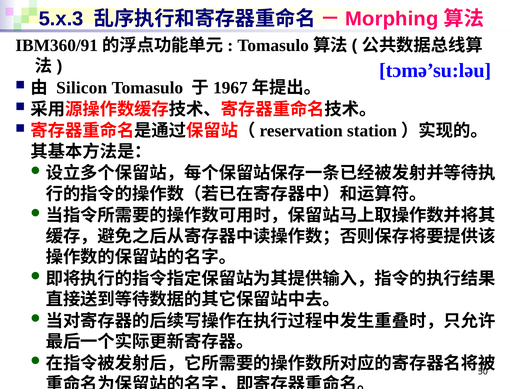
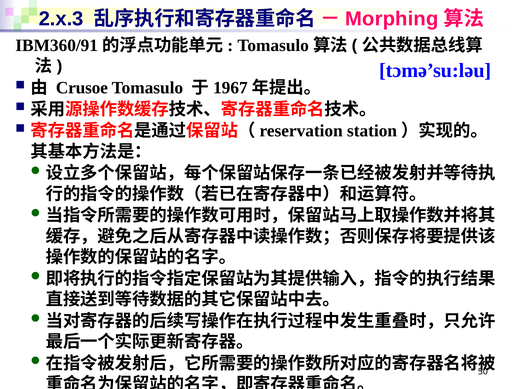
5.x.3: 5.x.3 -> 2.x.3 (61, 19)
Silicon: Silicon -> Crusoe (82, 88)
